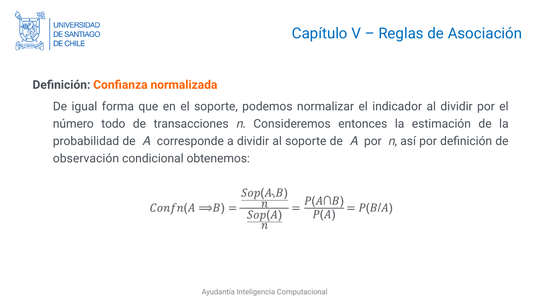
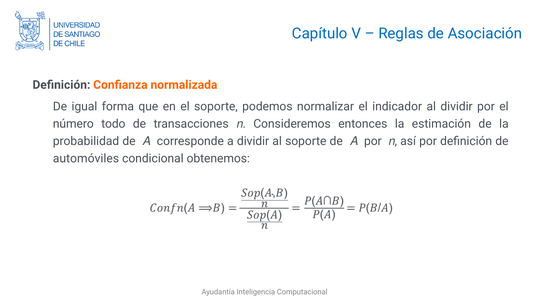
observación: observación -> automóviles (86, 159)
